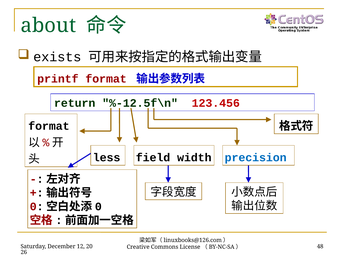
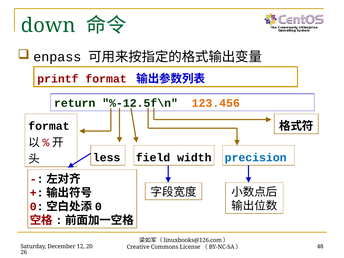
about: about -> down (48, 26)
exists: exists -> enpass (57, 57)
123.456 colour: red -> orange (216, 103)
